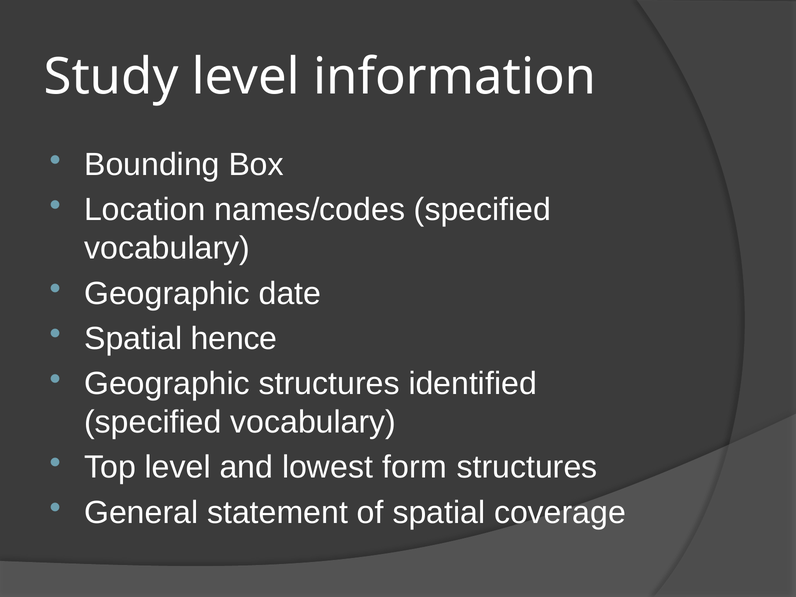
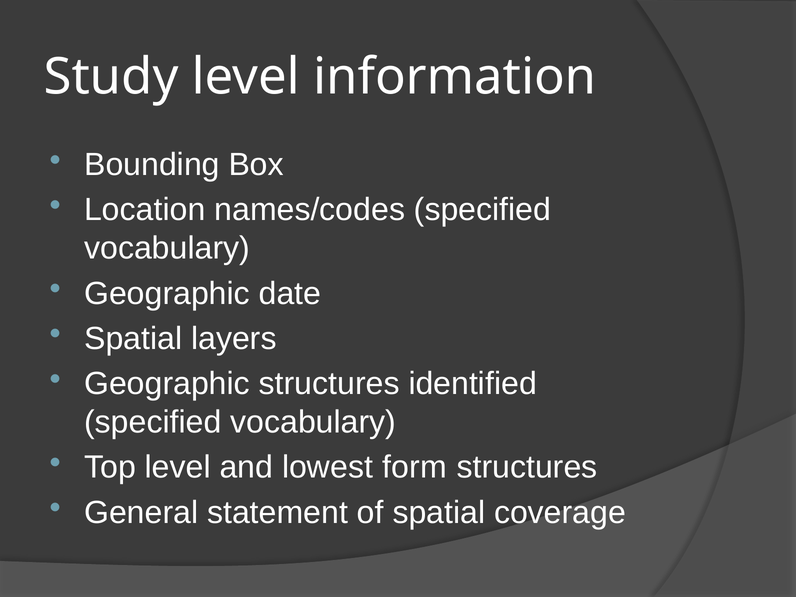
hence: hence -> layers (234, 339)
